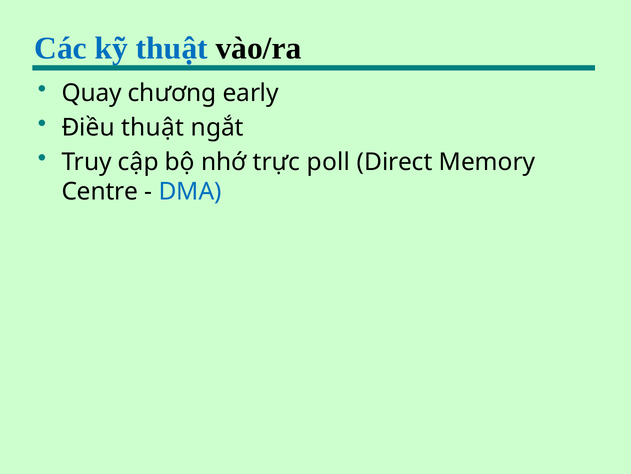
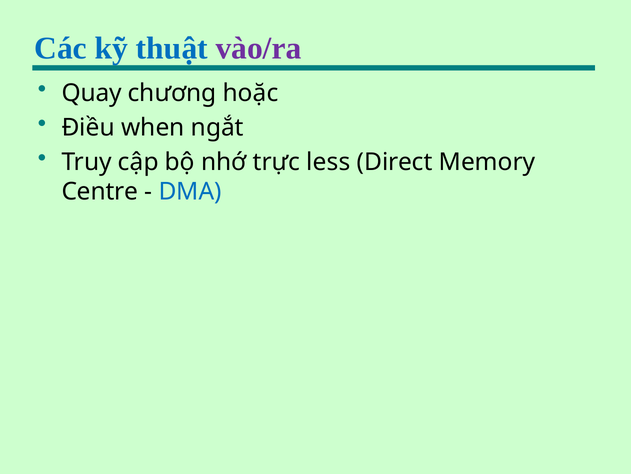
vào/ra colour: black -> purple (259, 48)
early: early -> hoặc (251, 93)
Điều thuật: thuật -> when (153, 128)
poll: poll -> less (328, 162)
